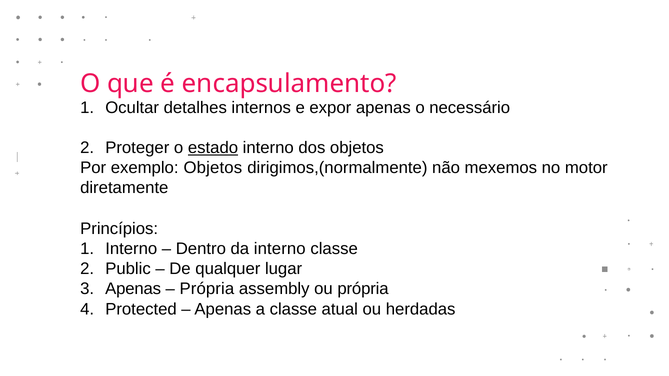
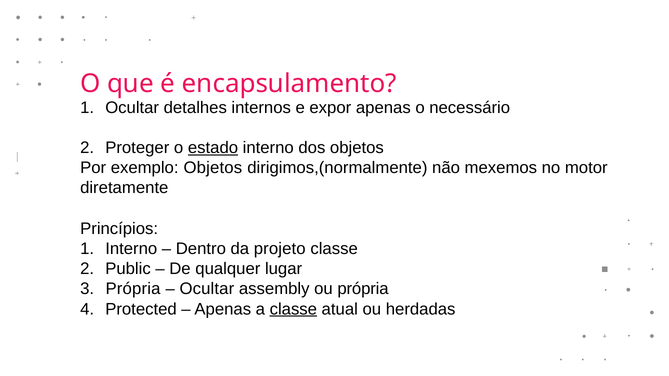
da interno: interno -> projeto (280, 249)
Apenas: Apenas -> Própria (133, 290)
Própria: Própria -> Ocultar (207, 290)
classe underline: none -> present (293, 310)
